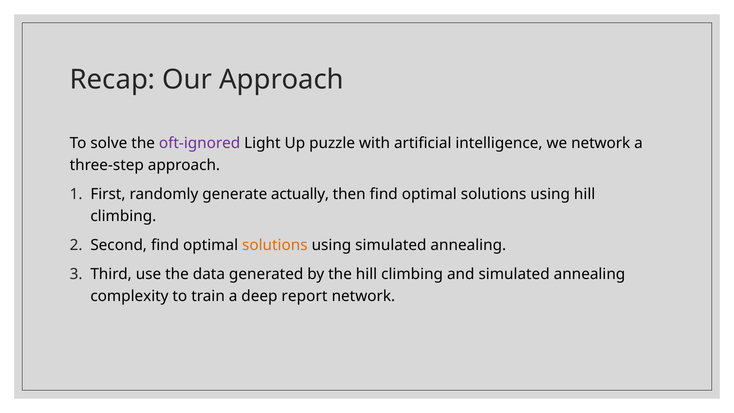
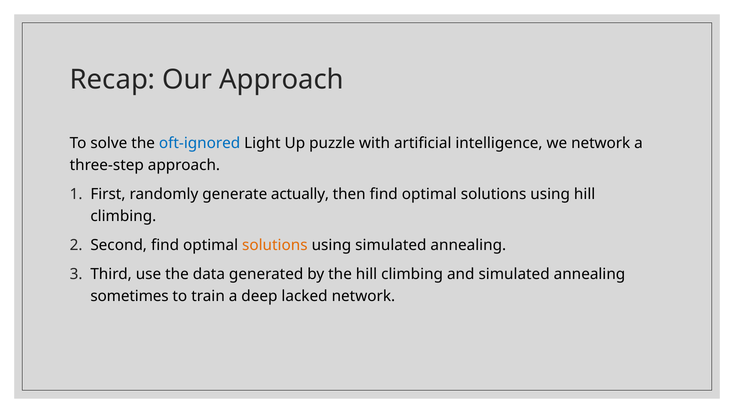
oft-ignored colour: purple -> blue (200, 143)
complexity: complexity -> sometimes (130, 296)
report: report -> lacked (305, 296)
